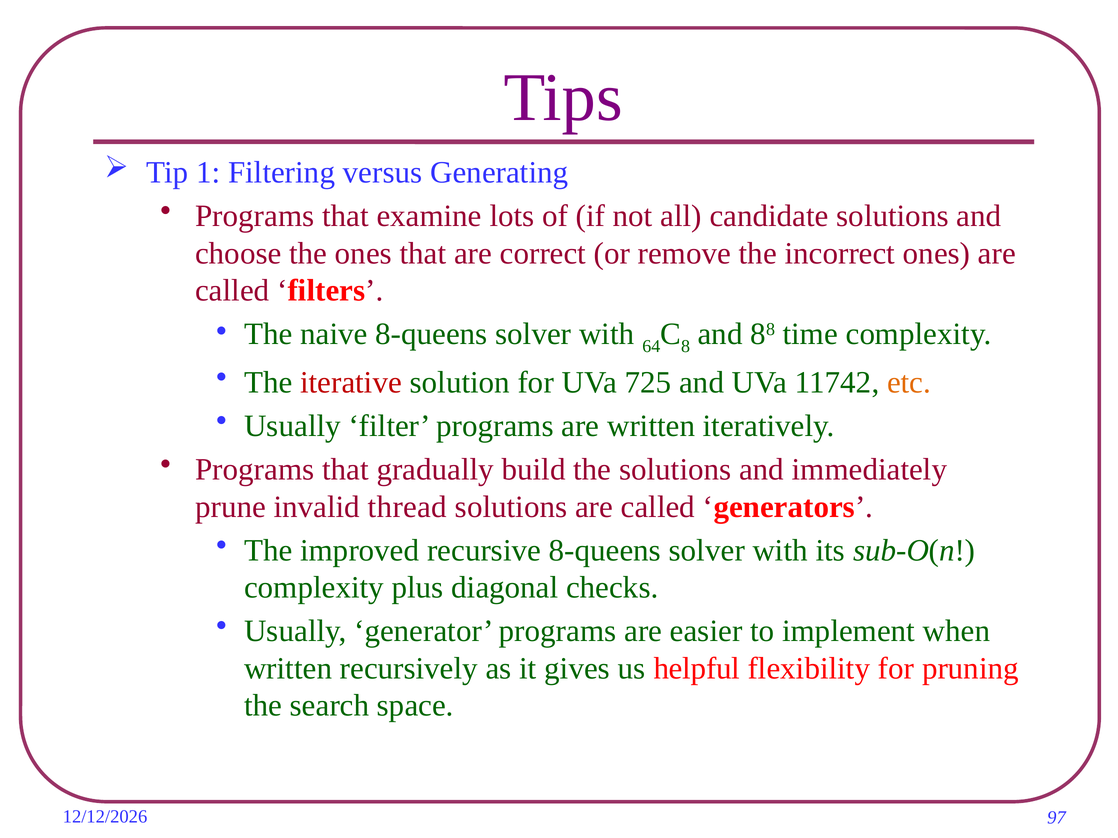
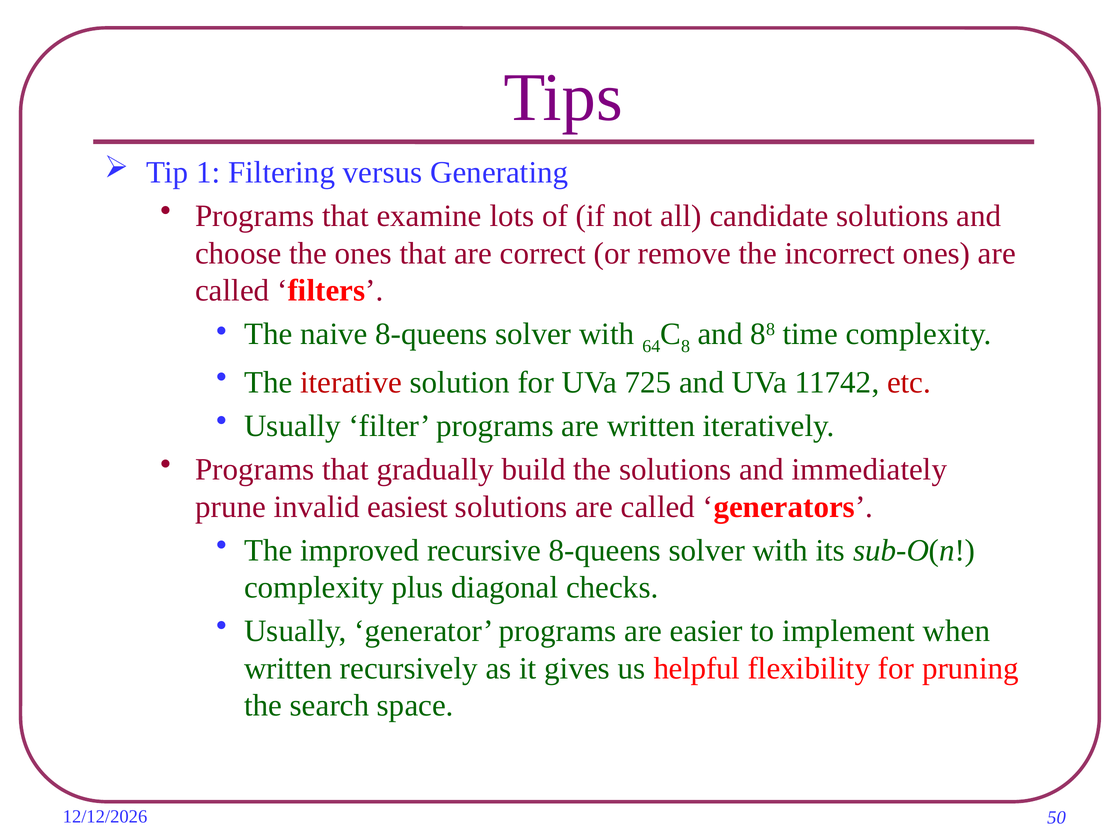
etc colour: orange -> red (909, 383)
thread: thread -> easiest (408, 507)
97: 97 -> 50 (1057, 818)
